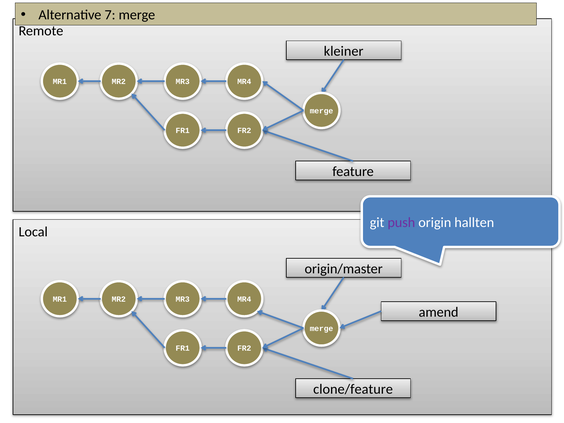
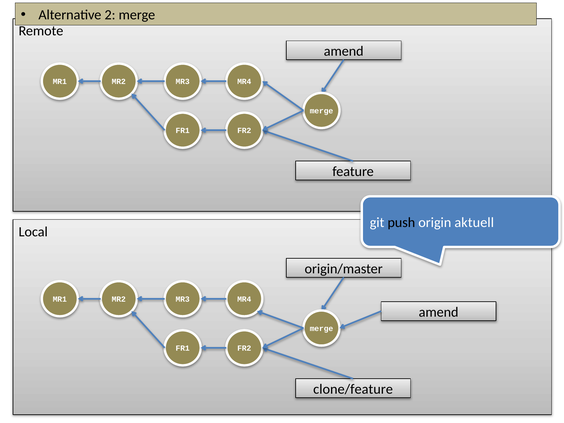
7: 7 -> 2 (110, 15)
kleiner: kleiner -> amend (344, 51)
push colour: purple -> black (401, 223)
hallten: hallten -> aktuell (474, 223)
